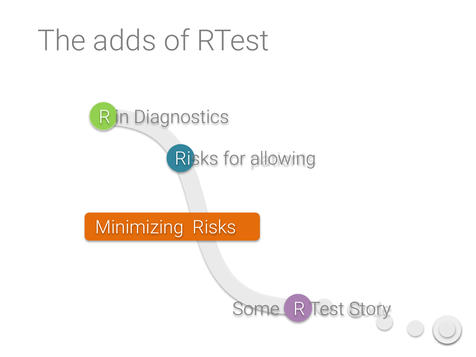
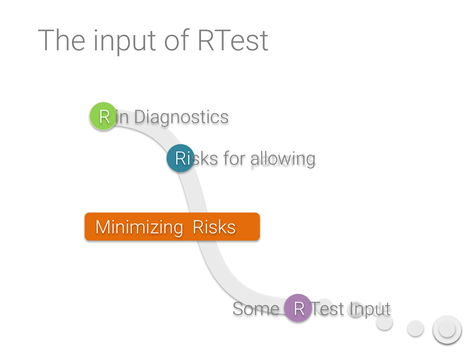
The adds: adds -> input (125, 41)
Test Story: Story -> Input (370, 309)
